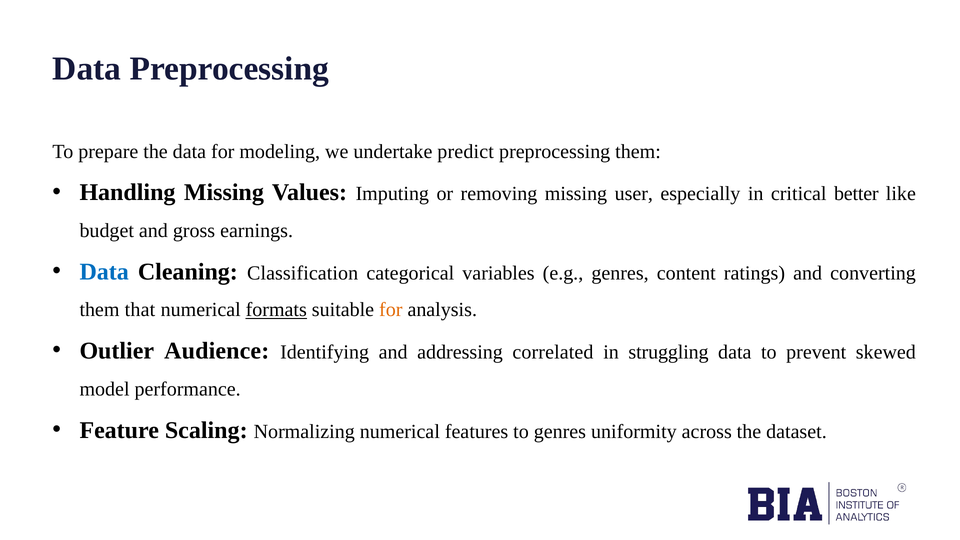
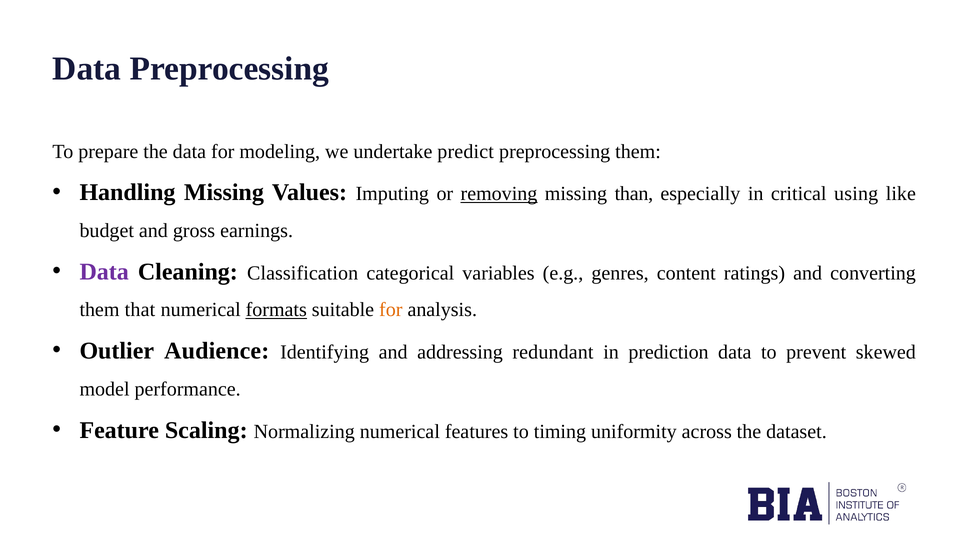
removing underline: none -> present (499, 194)
user: user -> than (634, 194)
better: better -> using (856, 194)
Data colour: blue -> purple (104, 272)
correlated: correlated -> redundant (553, 352)
struggling: struggling -> prediction (669, 352)
to genres: genres -> timing (560, 431)
